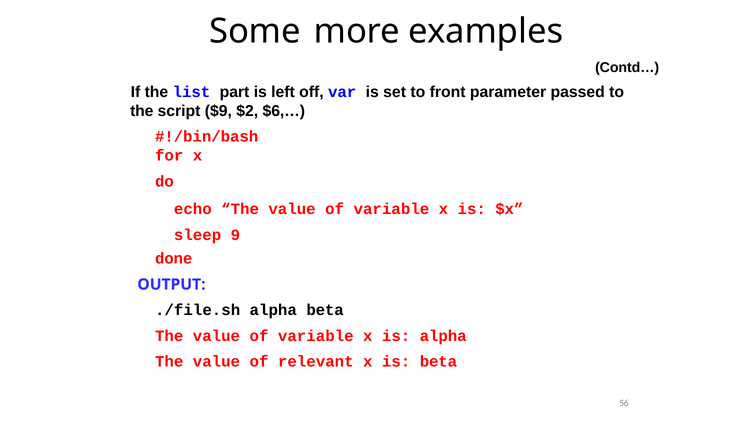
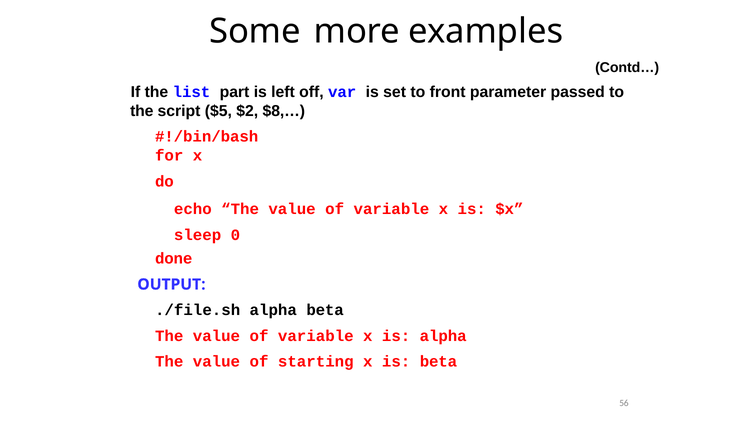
$9: $9 -> $5 (218, 111)
$6,…: $6,… -> $8,… (284, 111)
9: 9 -> 0 (235, 235)
relevant: relevant -> starting (316, 362)
